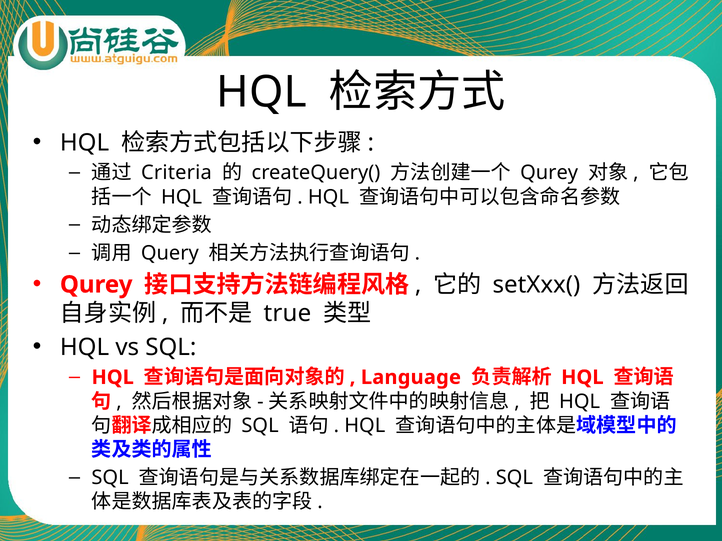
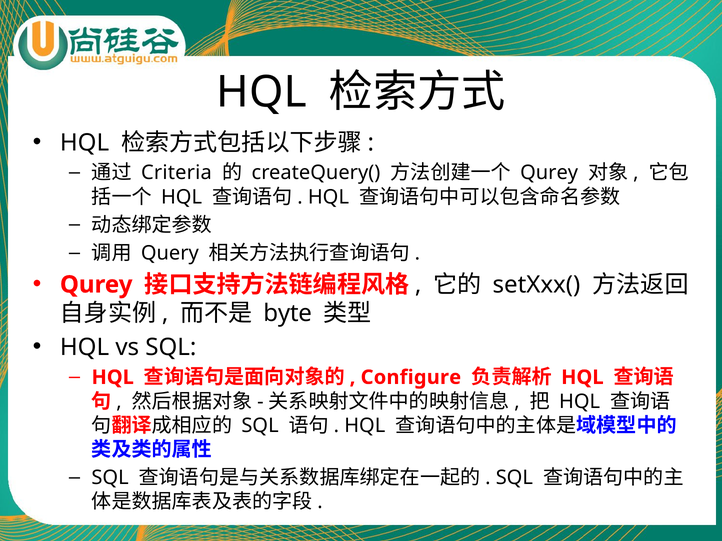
true: true -> byte (288, 314)
Language: Language -> Configure (411, 378)
